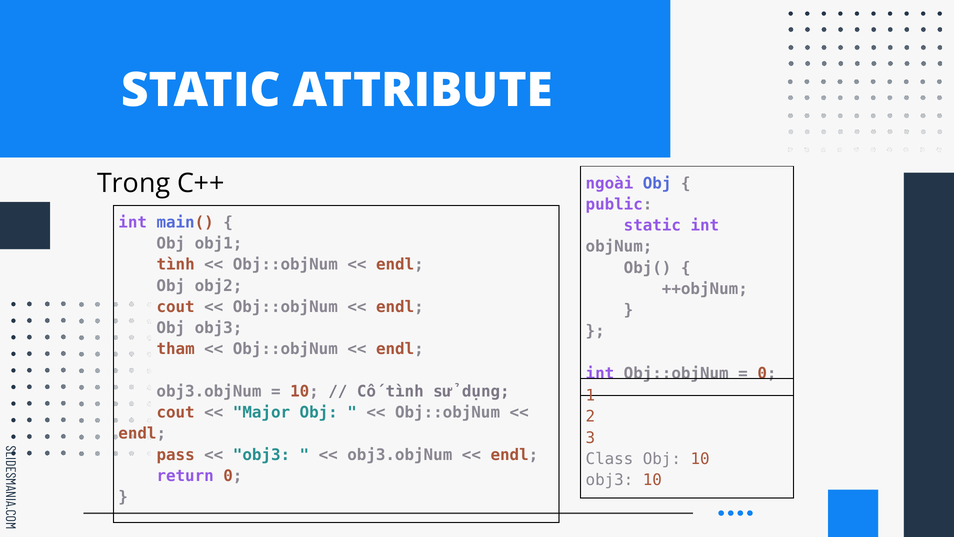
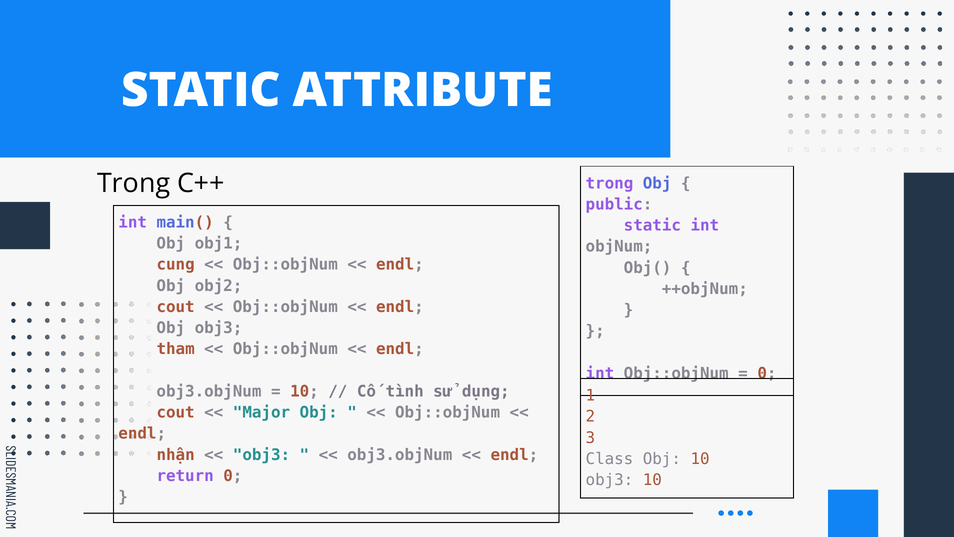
C++ ngoài: ngoài -> trong (609, 183)
tình: tình -> cung (176, 265)
pass: pass -> nhận (176, 454)
